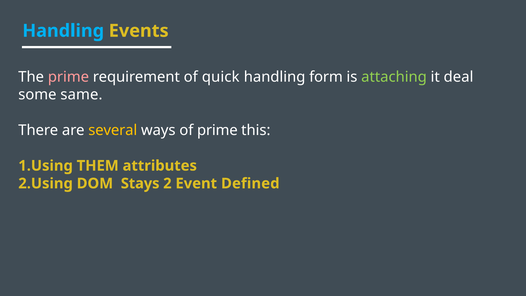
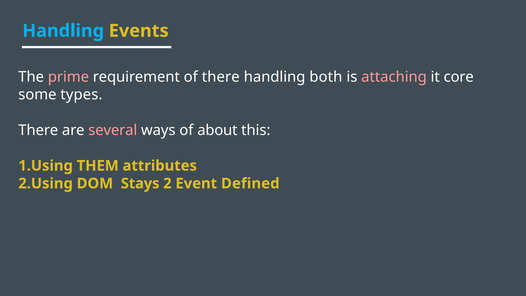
of quick: quick -> there (221, 77)
form: form -> both (326, 77)
attaching colour: light green -> pink (394, 77)
deal: deal -> core (459, 77)
same: same -> types (81, 95)
several colour: yellow -> pink (113, 130)
of prime: prime -> about (217, 130)
